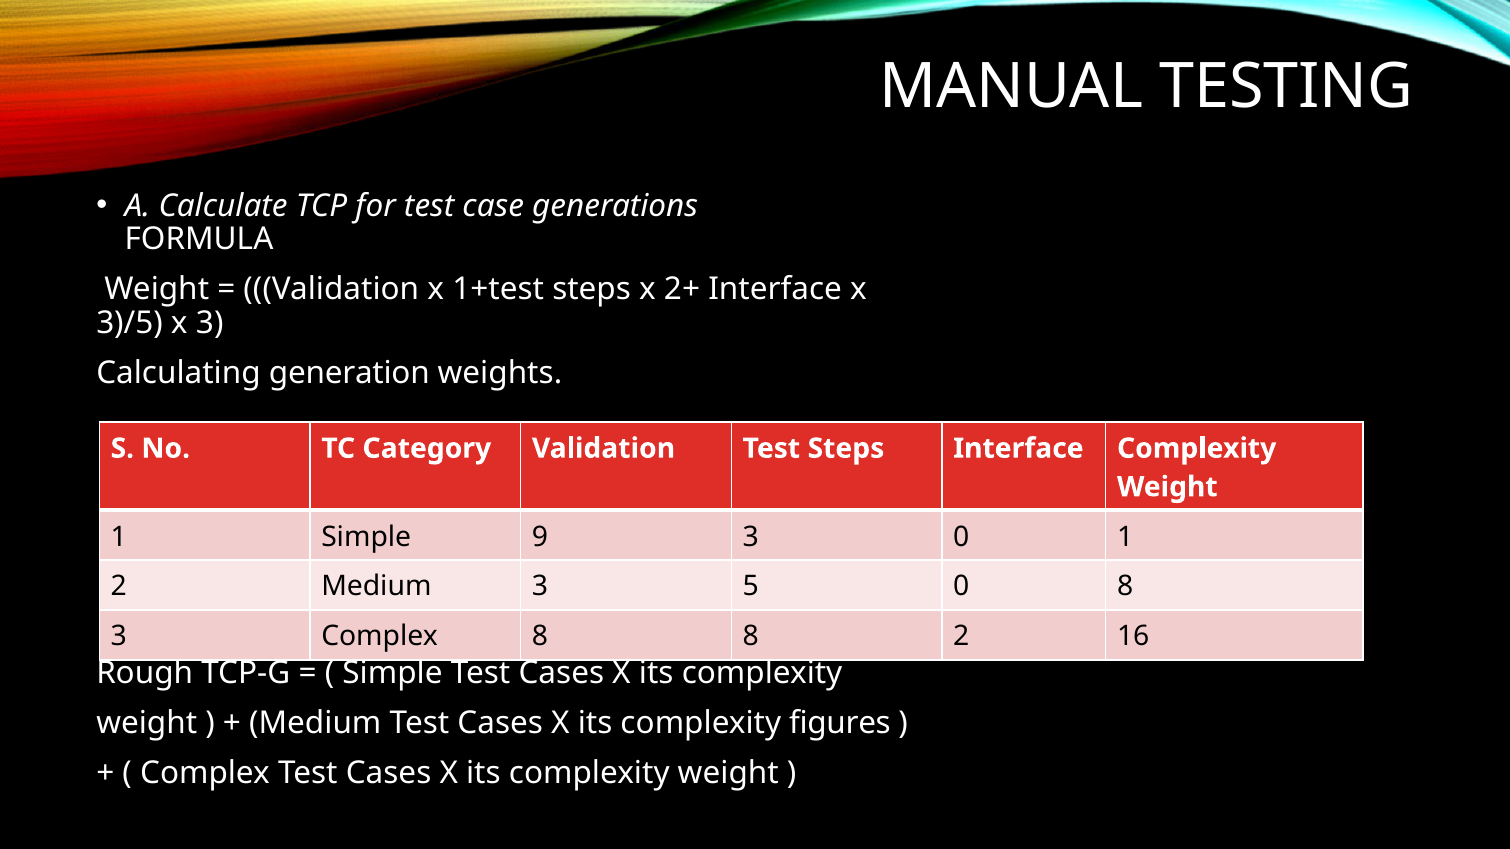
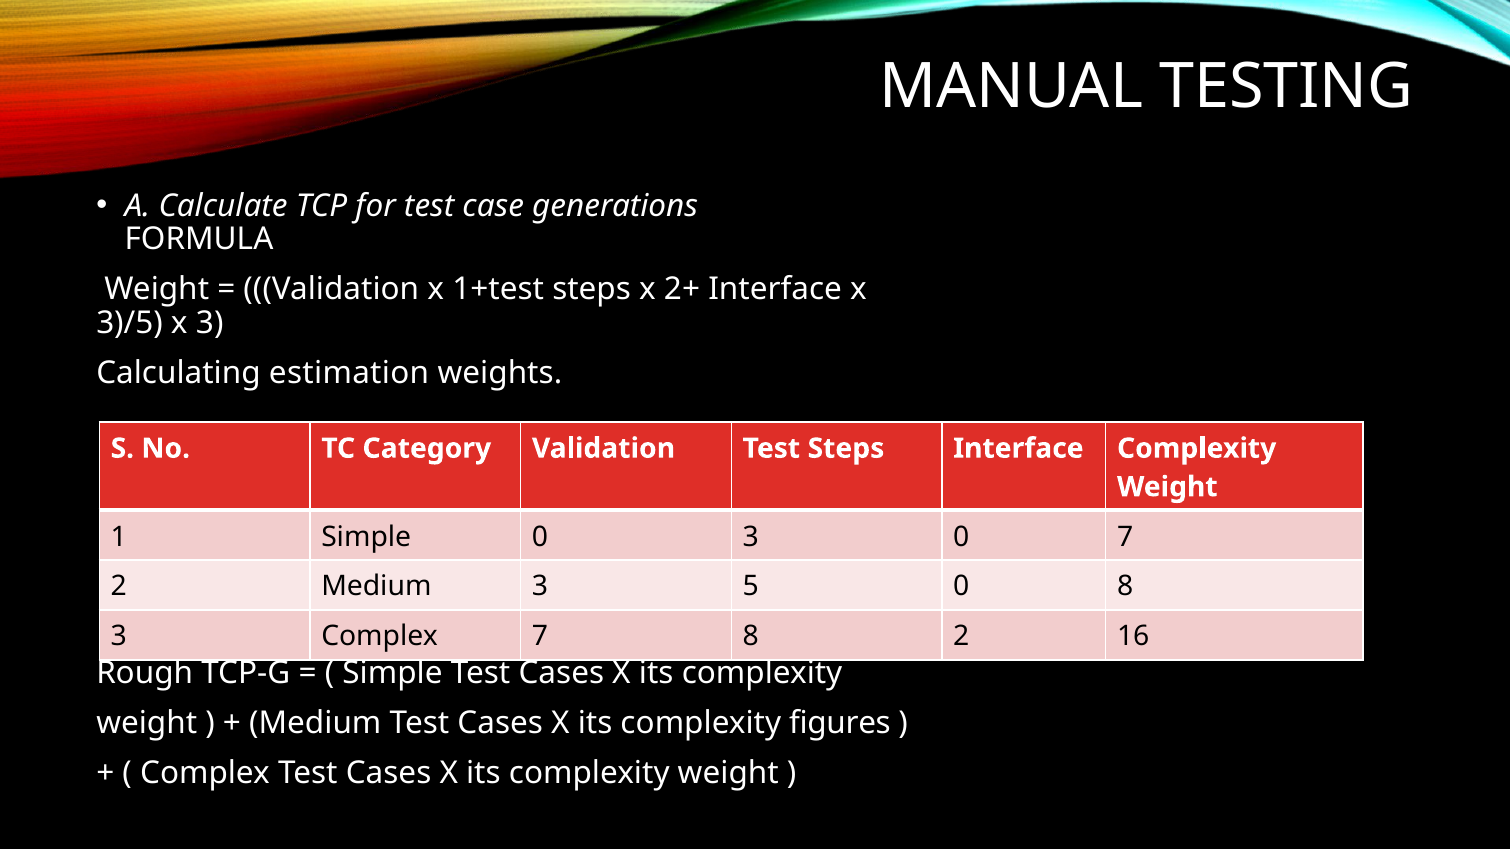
generation: generation -> estimation (349, 373)
Simple 9: 9 -> 0 (540, 537)
0 1: 1 -> 7 (1125, 537)
Complex 8: 8 -> 7 (540, 637)
